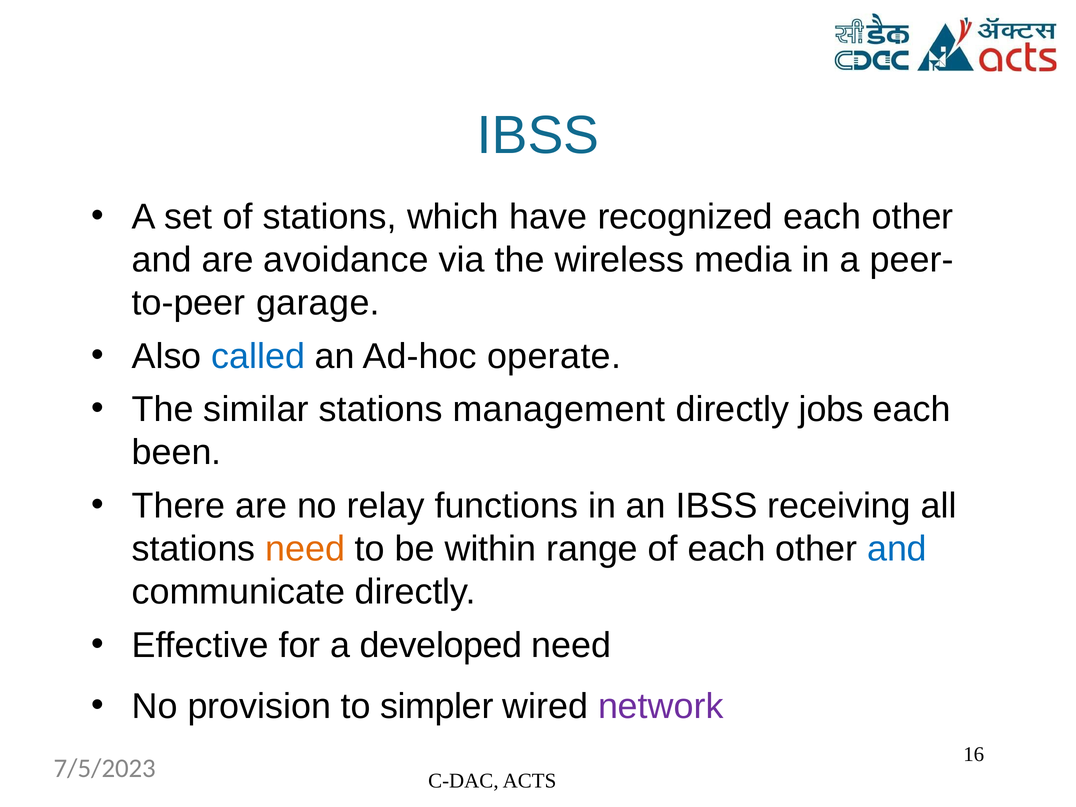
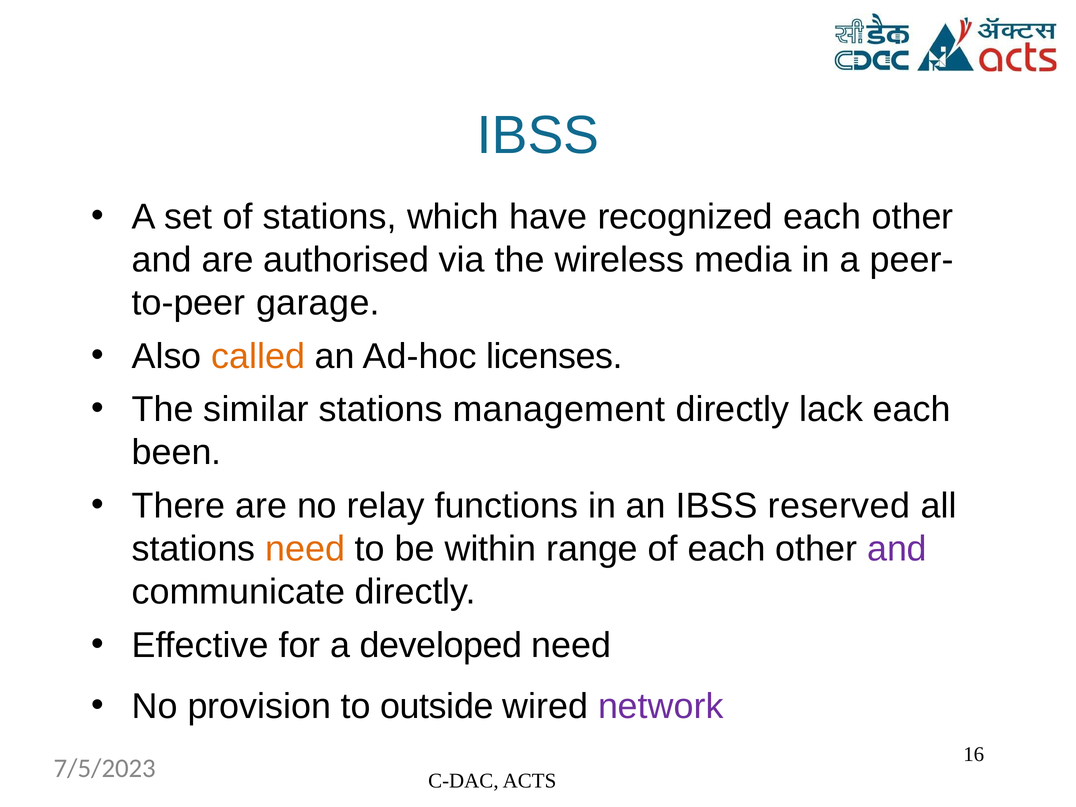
avoidance: avoidance -> authorised (346, 260)
called colour: blue -> orange (258, 356)
operate: operate -> licenses (554, 356)
jobs: jobs -> lack (831, 409)
receiving: receiving -> reserved (839, 506)
and colour: blue -> purple (897, 549)
simpler: simpler -> outside (437, 706)
